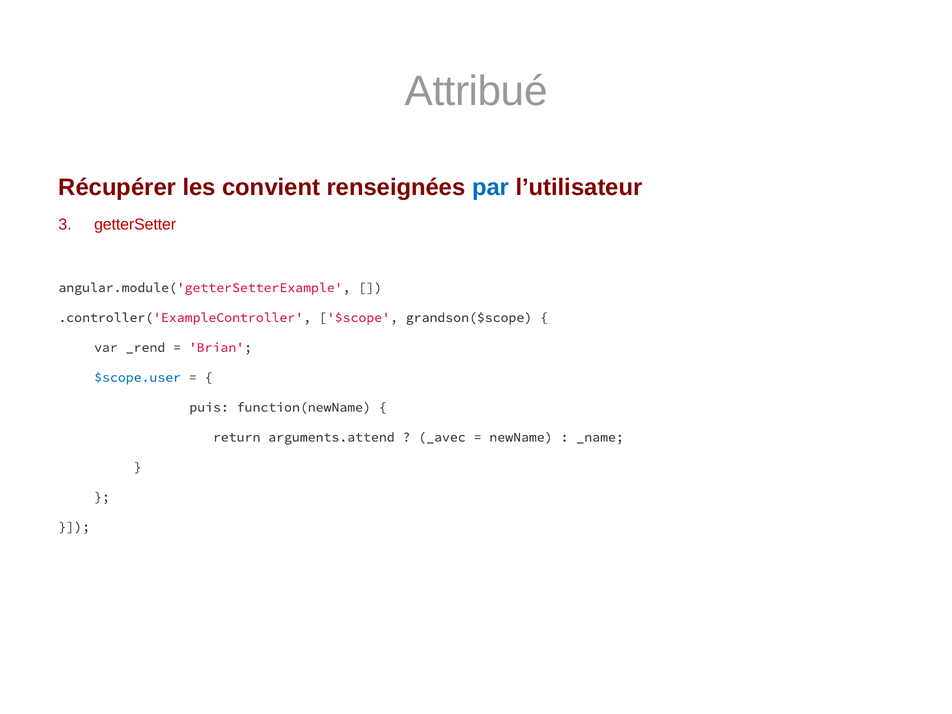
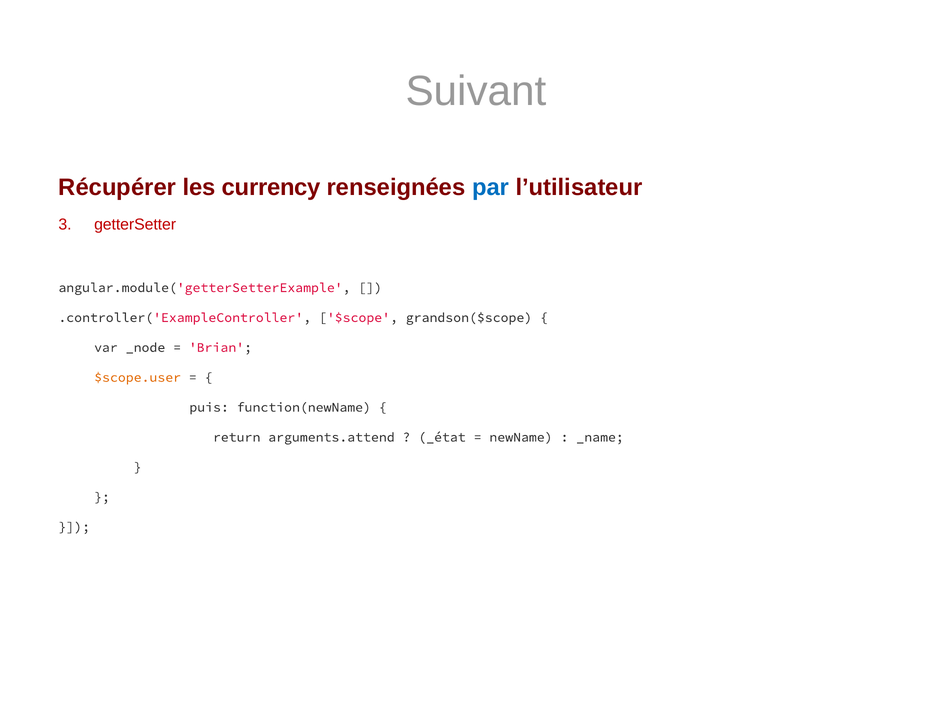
Attribué: Attribué -> Suivant (476, 91)
convient: convient -> currency (271, 187)
_rend: _rend -> _node (145, 347)
$scope.user colour: blue -> orange (138, 377)
_avec: _avec -> _état (442, 437)
